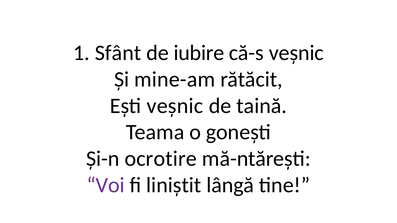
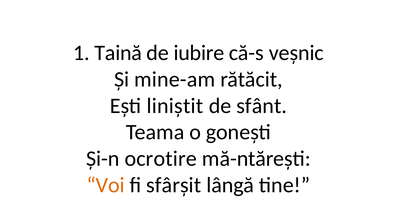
Sfânt: Sfânt -> Taină (118, 53)
Ești veșnic: veșnic -> liniștit (175, 106)
taină: taină -> sfânt (262, 106)
Voi colour: purple -> orange (106, 185)
liniștit: liniștit -> sfârșit (174, 185)
